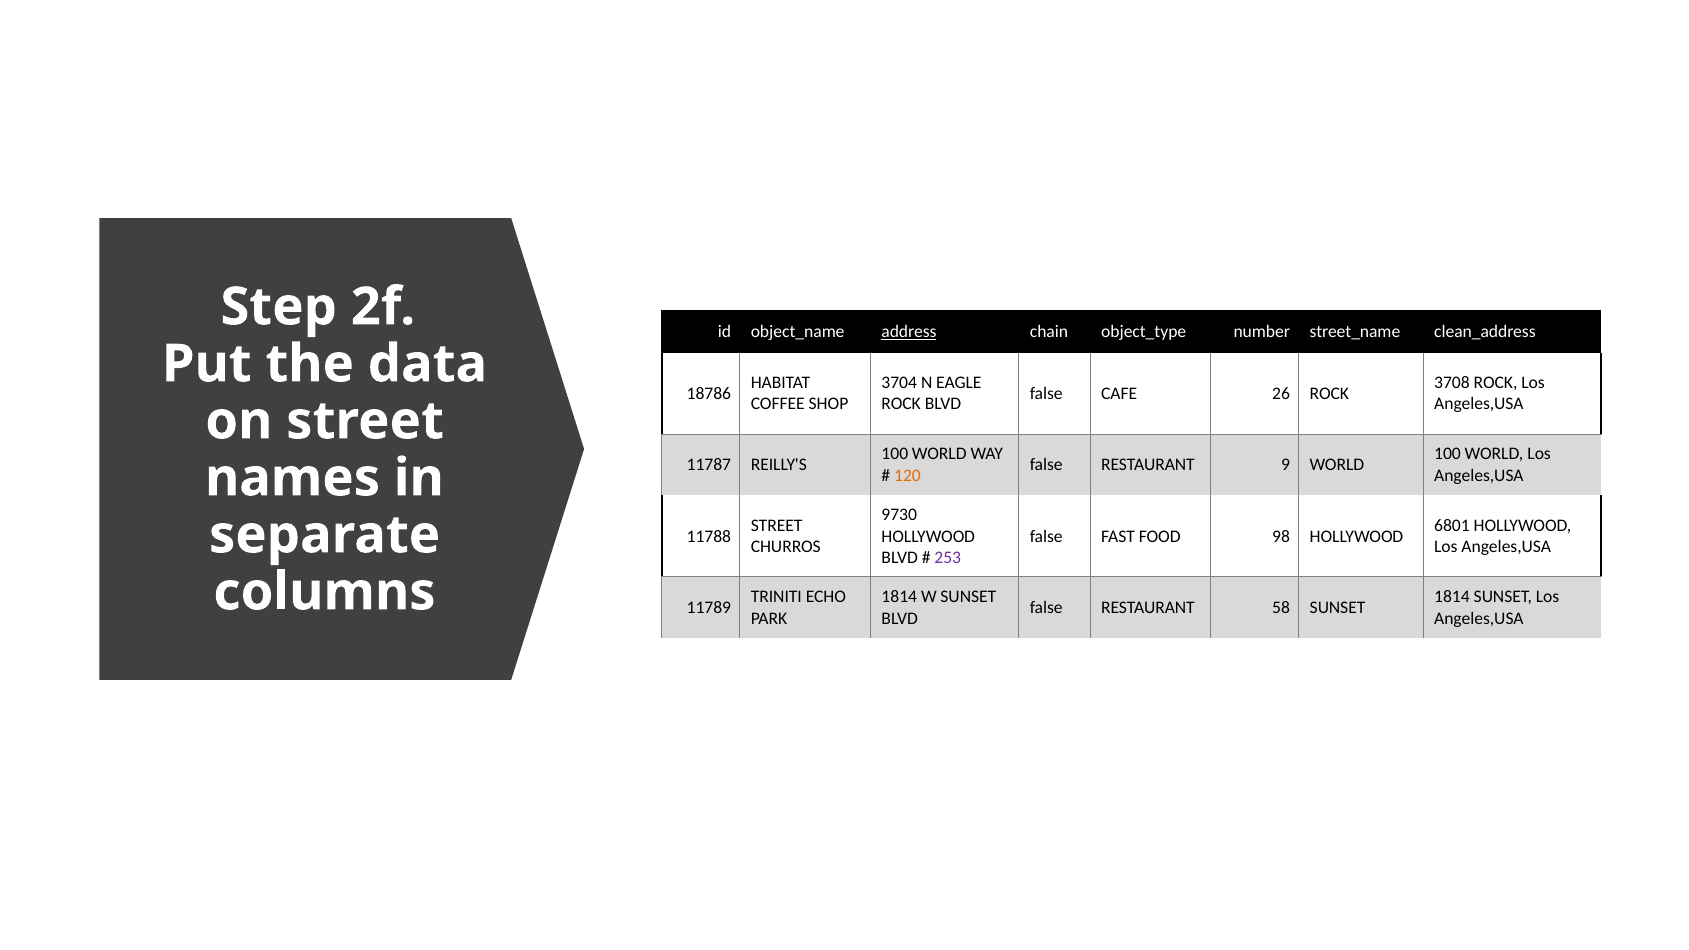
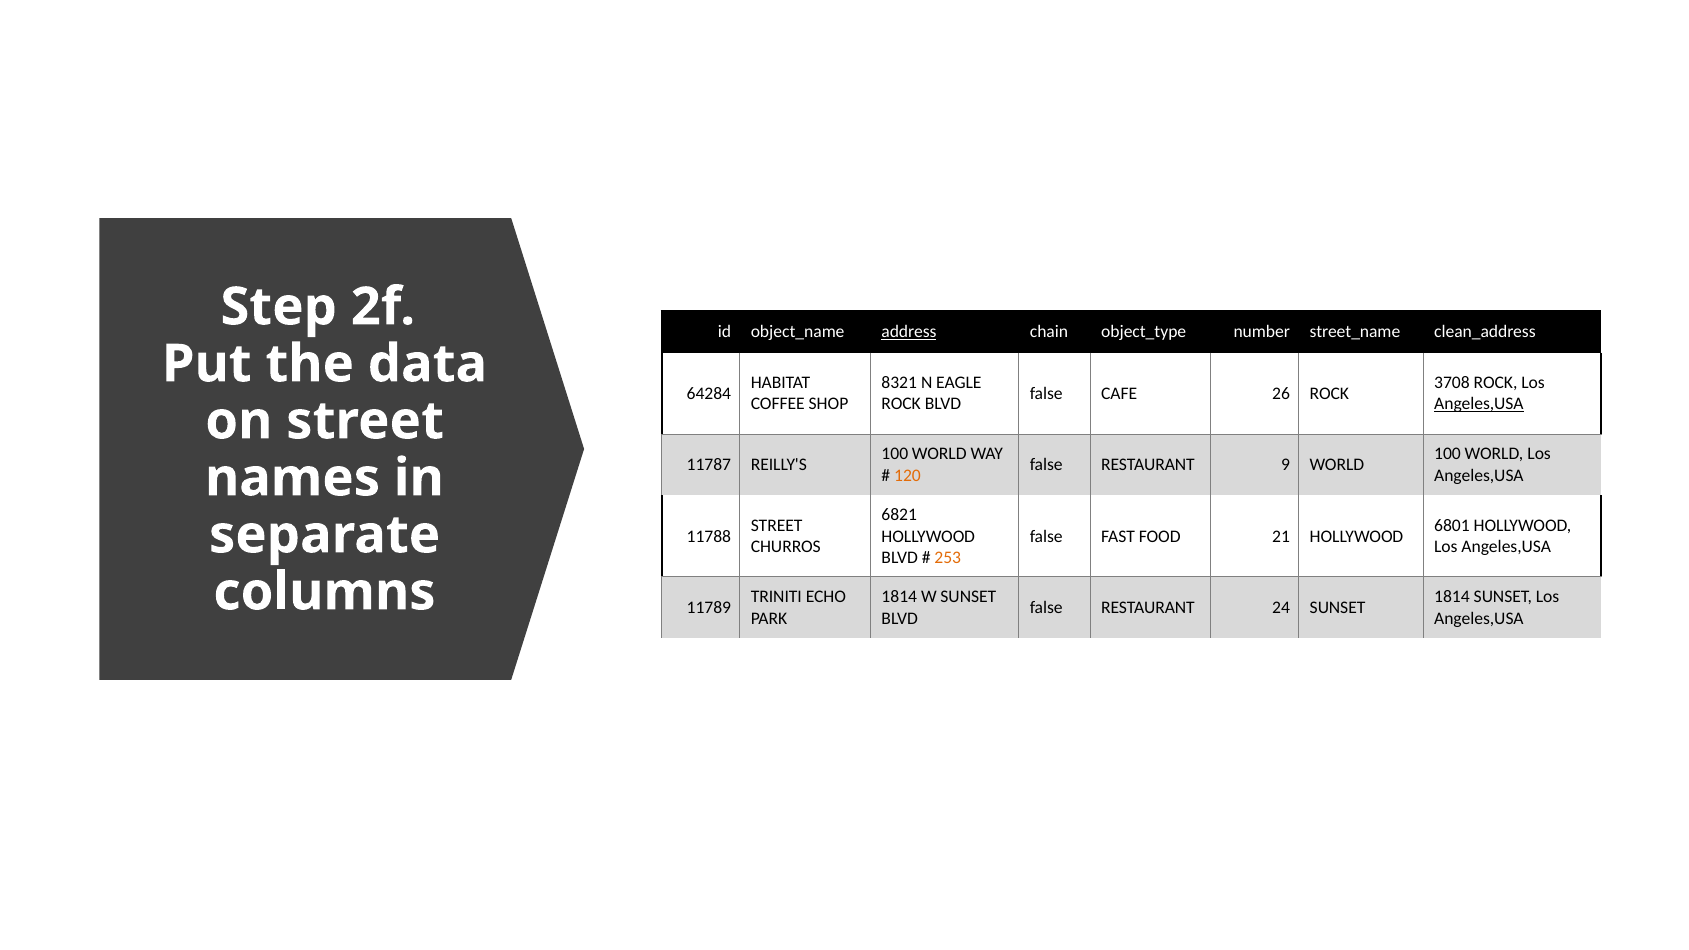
3704: 3704 -> 8321 (899, 383)
18786: 18786 -> 64284 (709, 393)
Angeles,USA underline: none -> present (1479, 404)
9730: 9730 -> 6821 (899, 515)
98: 98 -> 21 (1281, 536)
253 colour: purple -> orange (948, 558)
58: 58 -> 24 (1281, 608)
